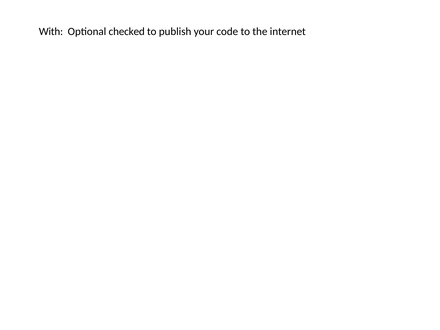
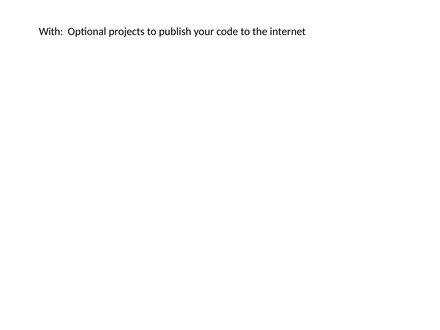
checked: checked -> projects (127, 32)
